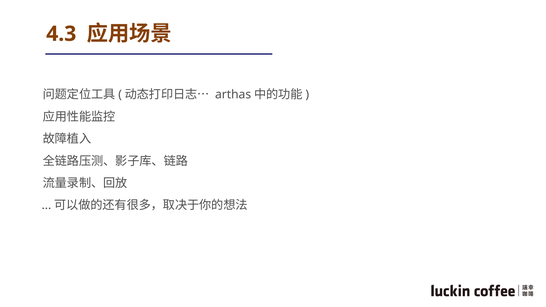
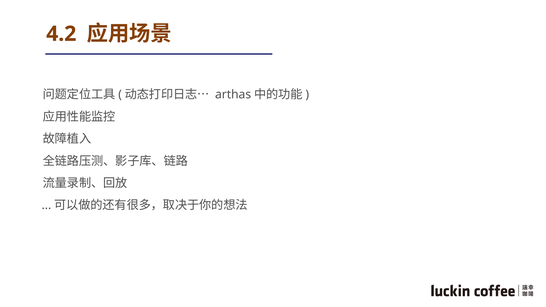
4.3: 4.3 -> 4.2 (61, 34)
